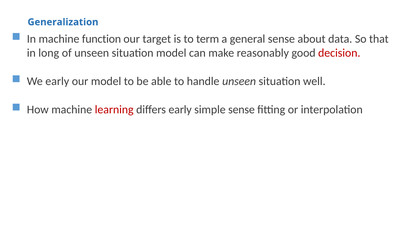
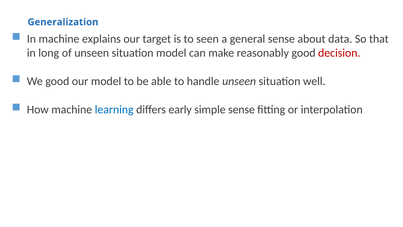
function: function -> explains (101, 39)
term: term -> seen (208, 39)
We early: early -> good (57, 81)
learning colour: red -> blue (114, 109)
